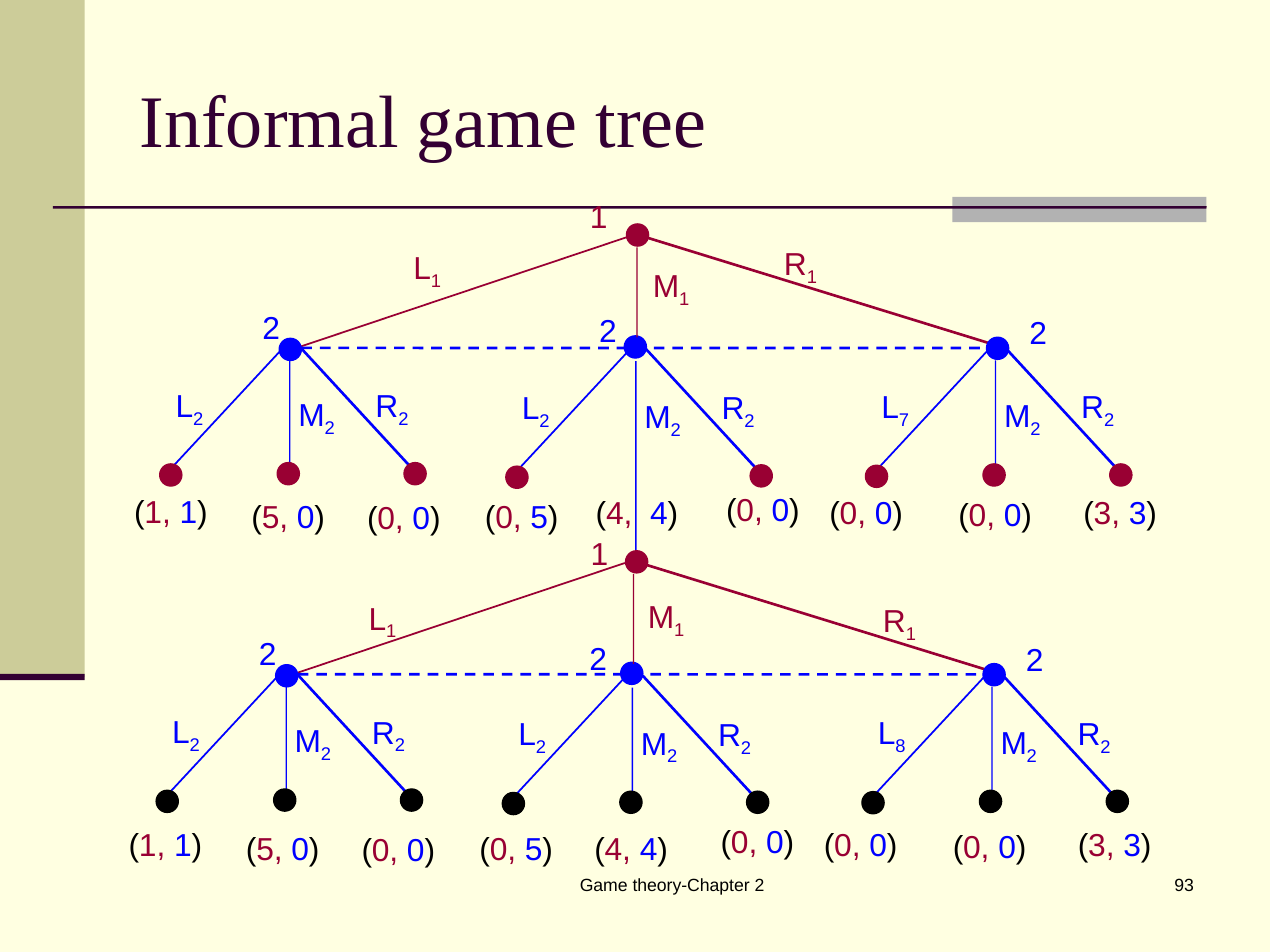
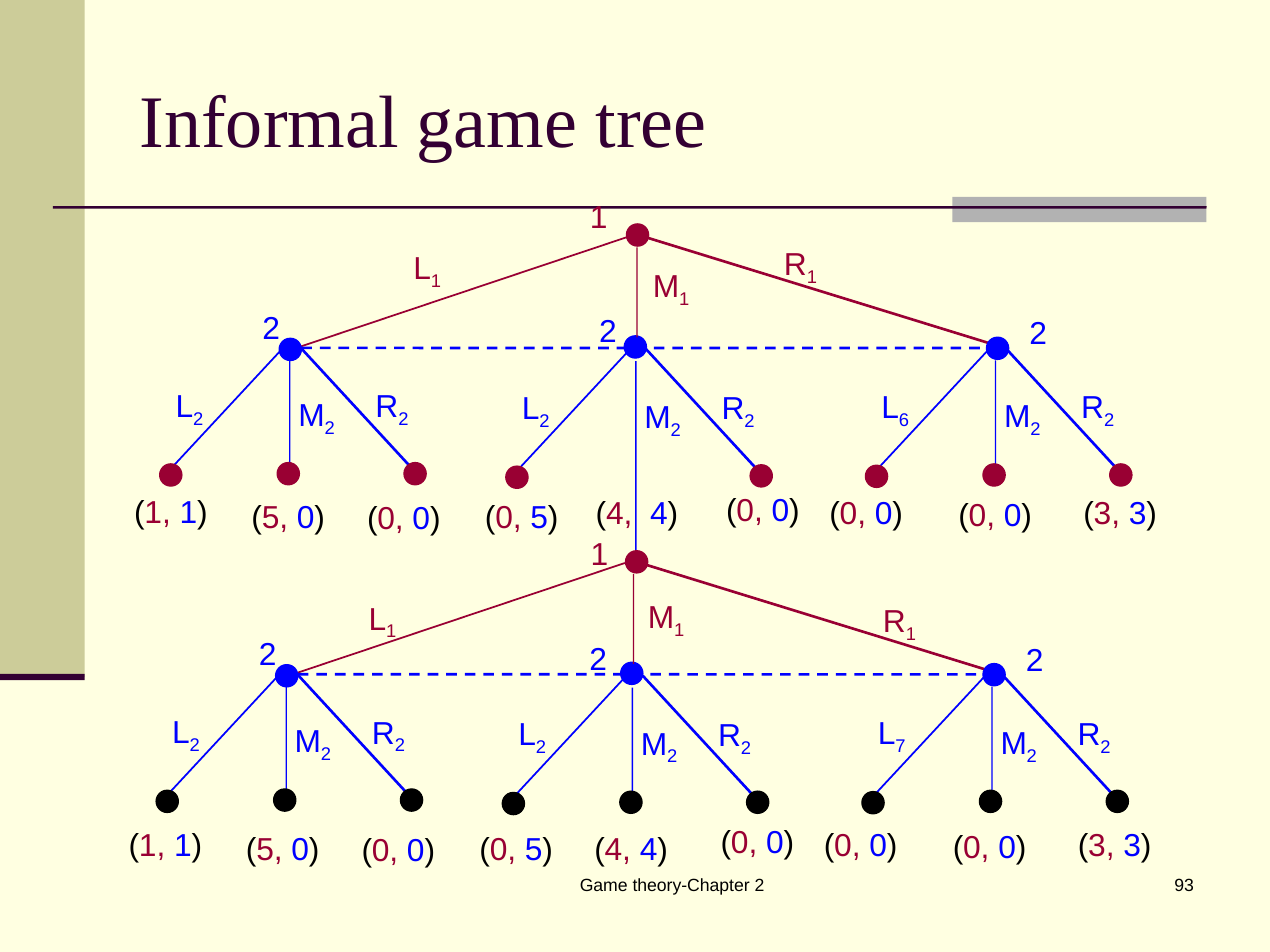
7: 7 -> 6 (904, 421)
8: 8 -> 7 (901, 747)
